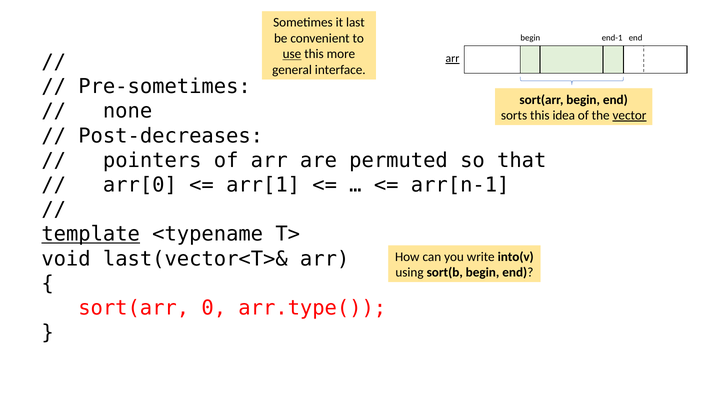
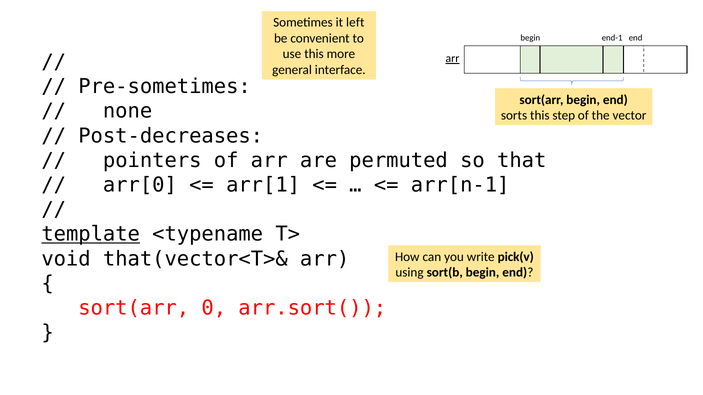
last: last -> left (355, 23)
use underline: present -> none (292, 54)
idea: idea -> step (564, 116)
vector underline: present -> none (629, 116)
last(vector<T>&: last(vector<T>& -> that(vector<T>& (195, 259)
into(v: into(v -> pick(v (516, 257)
arr.type(: arr.type( -> arr.sort( (312, 308)
